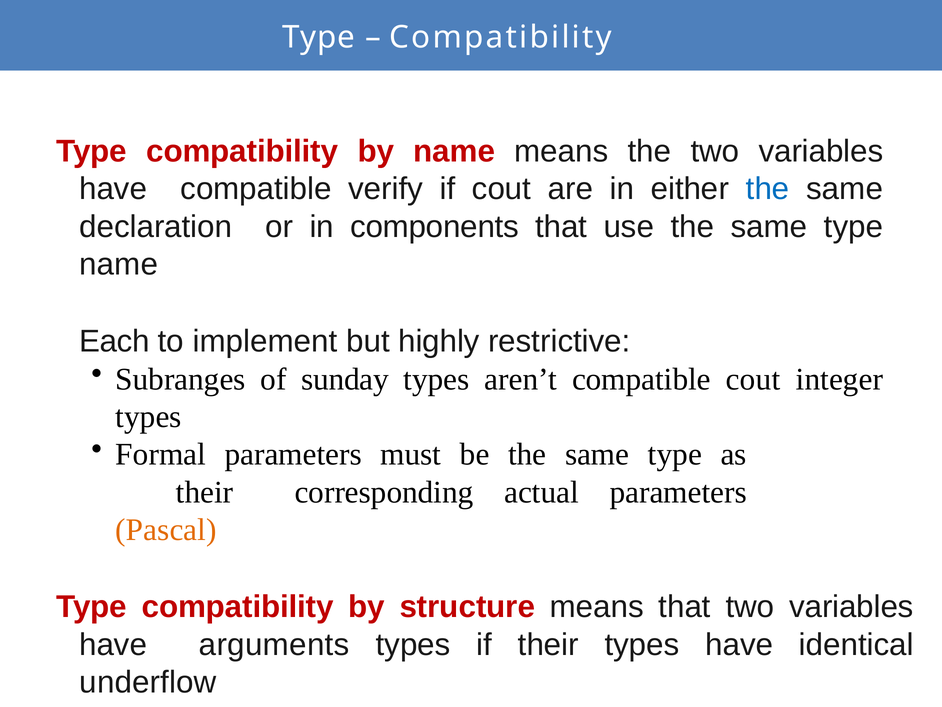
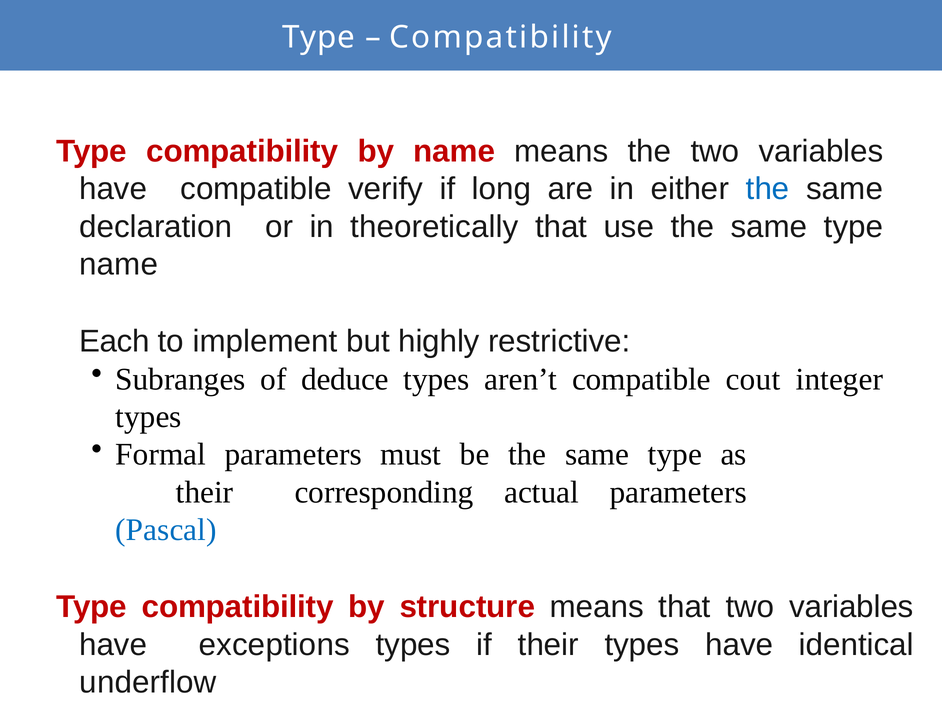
if cout: cout -> long (501, 189)
components: components -> theoretically (434, 227)
sunday: sunday -> deduce (345, 379)
Pascal colour: orange -> blue (166, 530)
arguments: arguments -> exceptions (274, 644)
